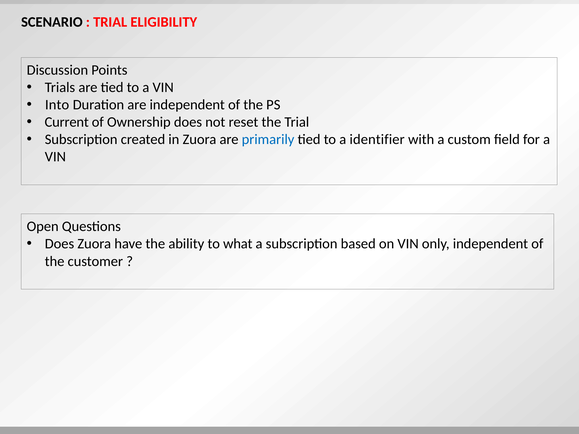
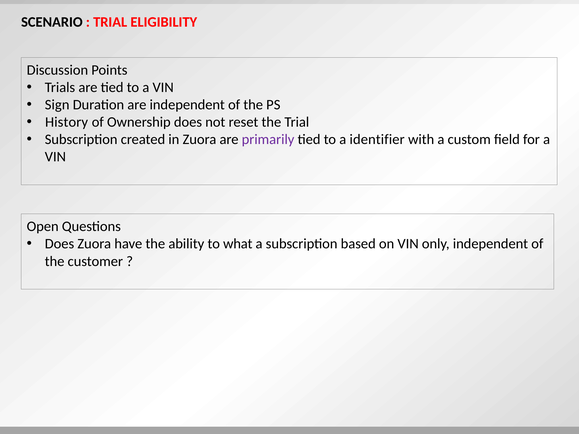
Into: Into -> Sign (57, 105)
Current: Current -> History (67, 122)
primarily colour: blue -> purple (268, 140)
